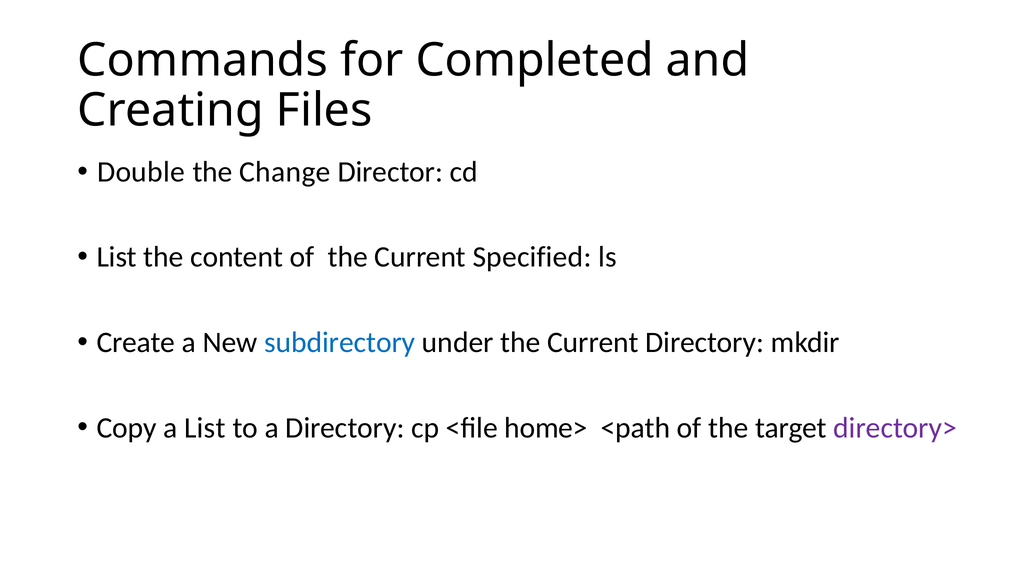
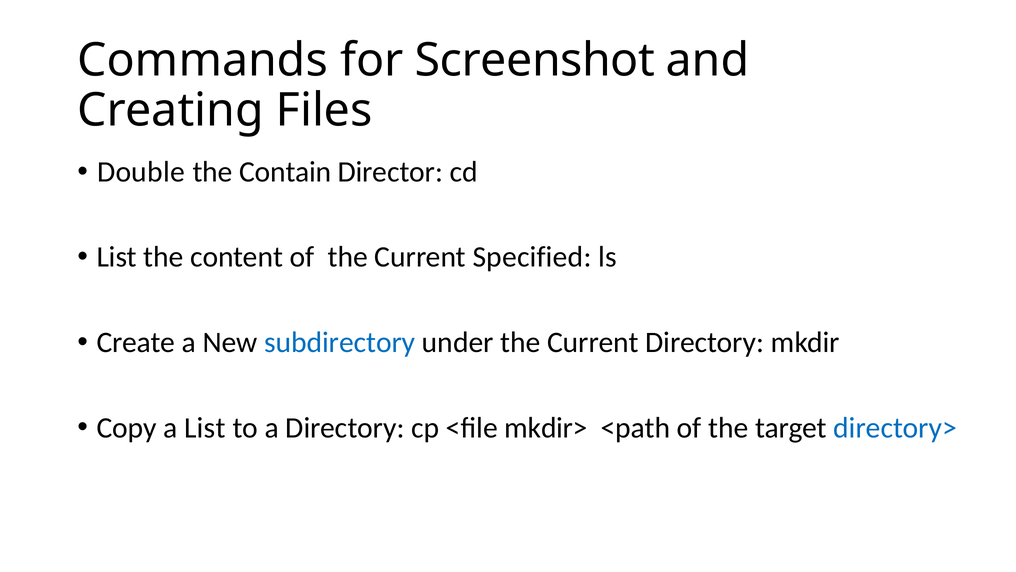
Completed: Completed -> Screenshot (535, 60)
Change: Change -> Contain (285, 172)
home>: home> -> mkdir> (546, 427)
directory> colour: purple -> blue (895, 427)
